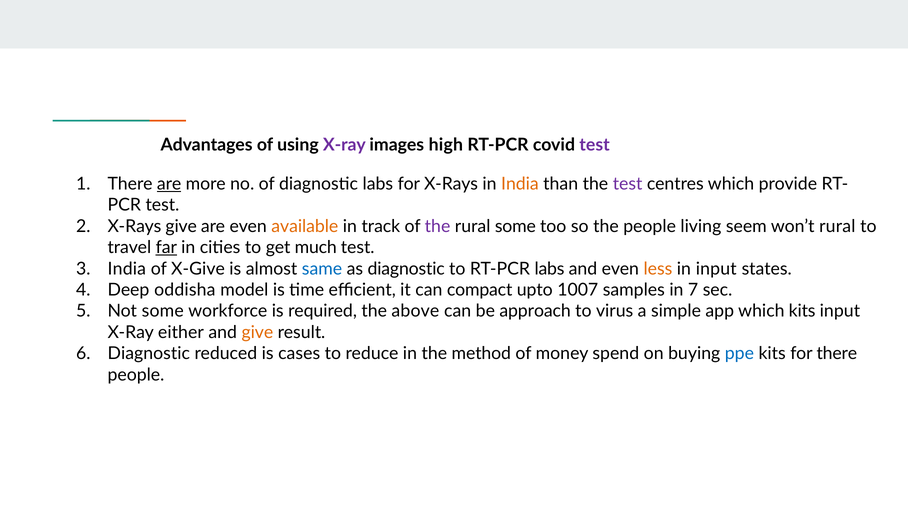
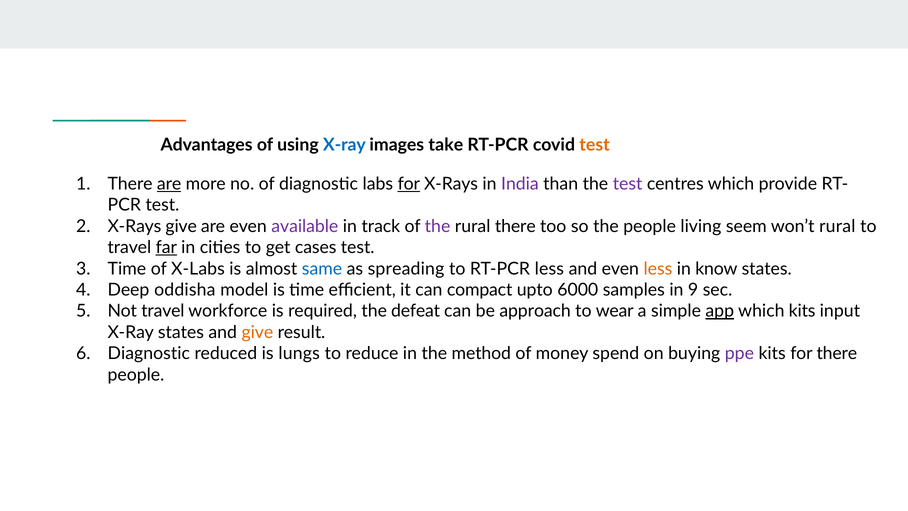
X-ray colour: purple -> blue (344, 145)
high: high -> take (446, 145)
test colour: purple -> orange (595, 145)
for underline: none -> present (409, 184)
India colour: orange -> purple (520, 184)
available colour: orange -> purple (305, 226)
rural some: some -> there (515, 226)
much: much -> cases (316, 247)
India: India -> Time (127, 269)
X-Give: X-Give -> X-Labs (198, 269)
as diagnostic: diagnostic -> spreading (406, 269)
RT-PCR labs: labs -> less (549, 269)
in input: input -> know (716, 269)
1007: 1007 -> 6000 (578, 290)
7: 7 -> 9 (693, 290)
Not some: some -> travel (163, 311)
above: above -> defeat (416, 311)
virus: virus -> wear (615, 311)
app underline: none -> present (720, 311)
X-Ray either: either -> states (181, 332)
cases: cases -> lungs (299, 353)
ppe colour: blue -> purple (739, 353)
